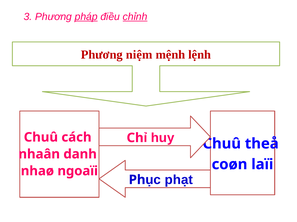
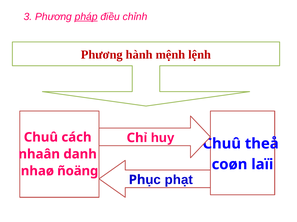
chỉnh underline: present -> none (135, 17)
niệm: niệm -> hành (139, 55)
ngoaïi: ngoaïi -> ñoäng (78, 172)
